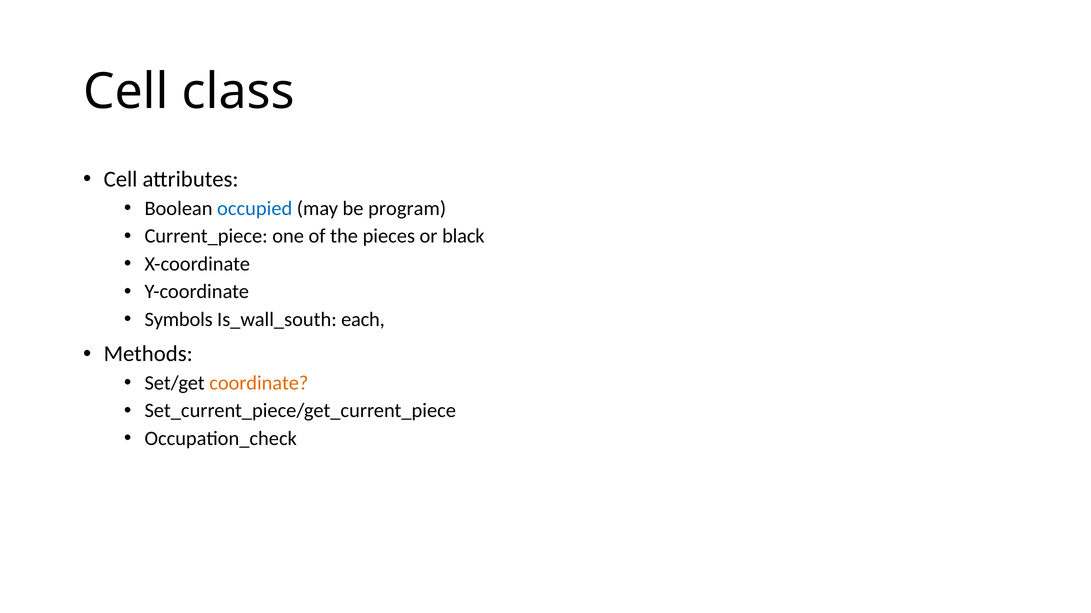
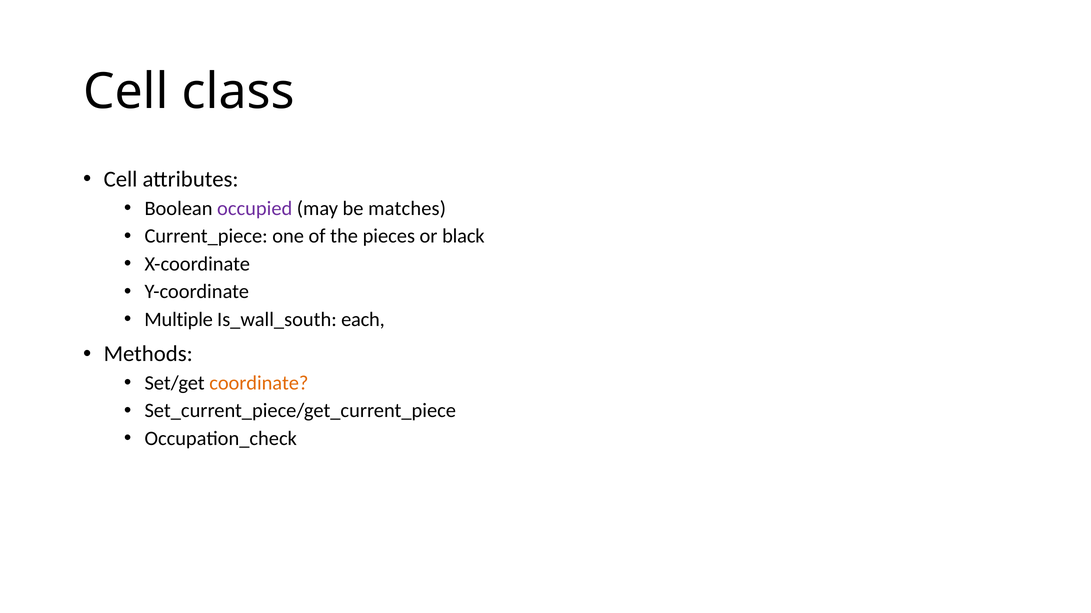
occupied colour: blue -> purple (255, 209)
program: program -> matches (407, 209)
Symbols: Symbols -> Multiple (179, 320)
